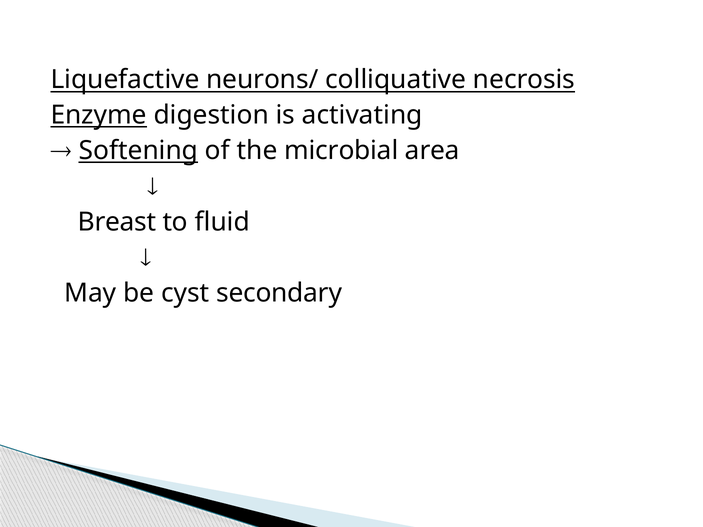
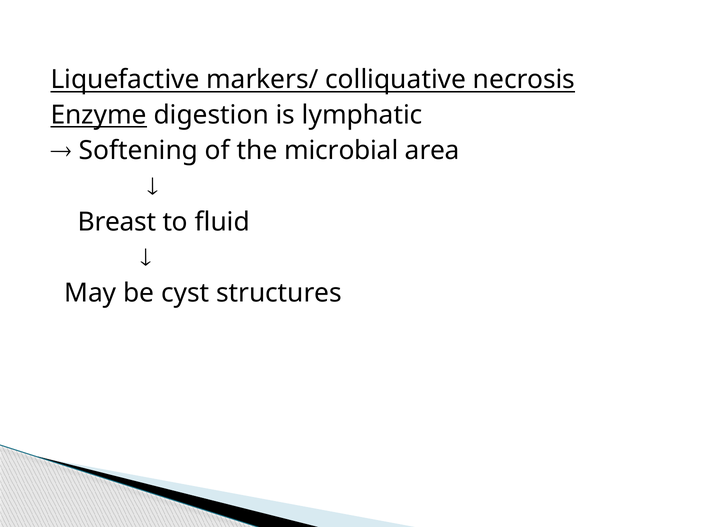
neurons/: neurons/ -> markers/ (262, 80)
activating: activating -> lymphatic (362, 115)
Softening underline: present -> none (138, 151)
secondary: secondary -> structures (279, 293)
